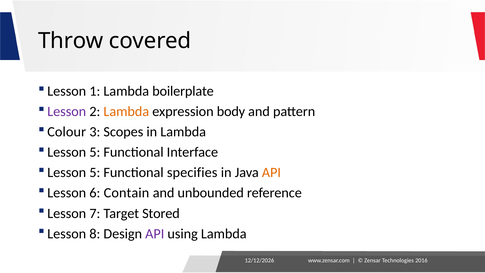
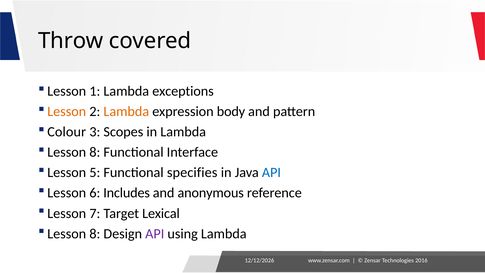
boilerplate: boilerplate -> exceptions (183, 91)
Lesson colour: purple -> orange (67, 112)
5: 5 -> 8 (95, 152)
API colour: orange -> blue (271, 173)
Contain: Contain -> Includes (127, 193)
unbounded: unbounded -> anonymous (211, 193)
Stored: Stored -> Lexical (161, 213)
